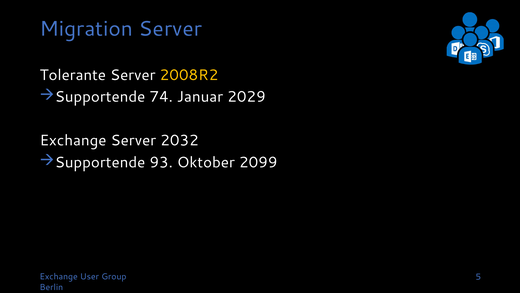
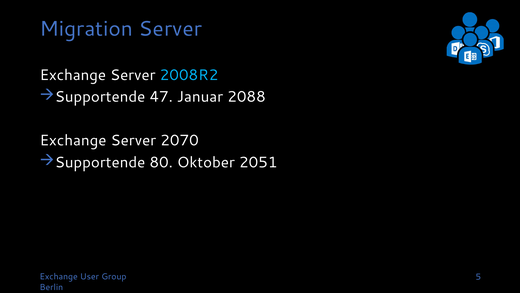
Tolerante: Tolerante -> Exchange (73, 75)
2008R2 colour: yellow -> light blue (189, 75)
74: 74 -> 47 (161, 97)
2029: 2029 -> 2088 (246, 97)
2032: 2032 -> 2070 (180, 140)
93: 93 -> 80 (161, 162)
2099: 2099 -> 2051 (258, 162)
